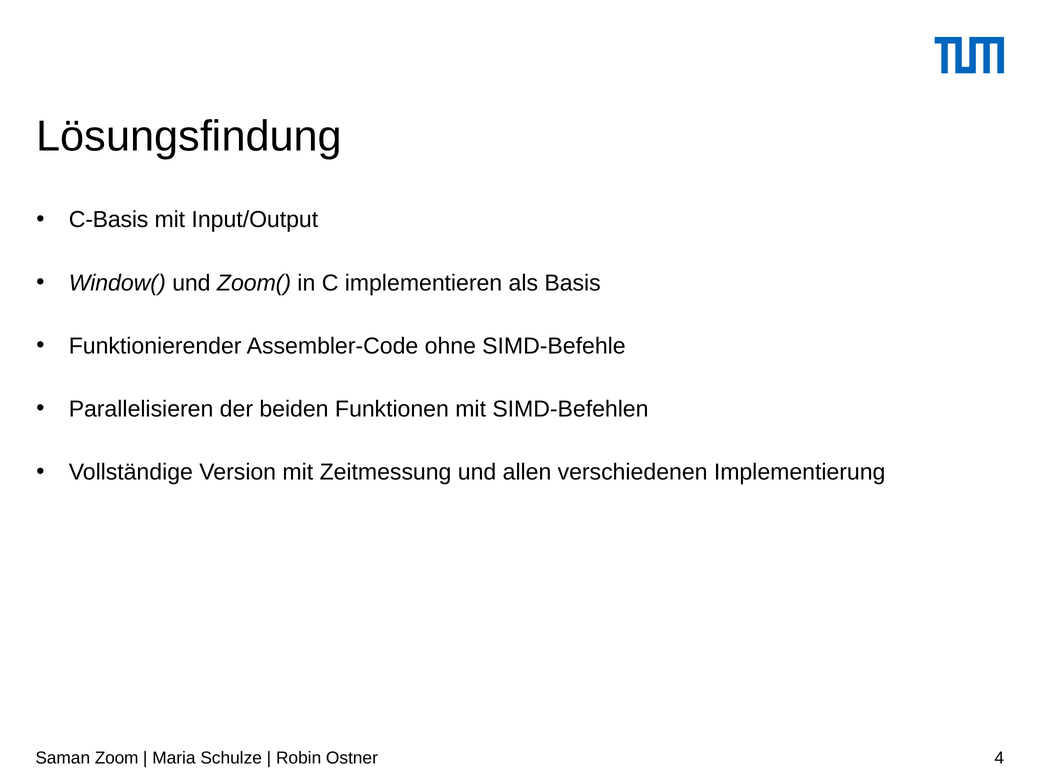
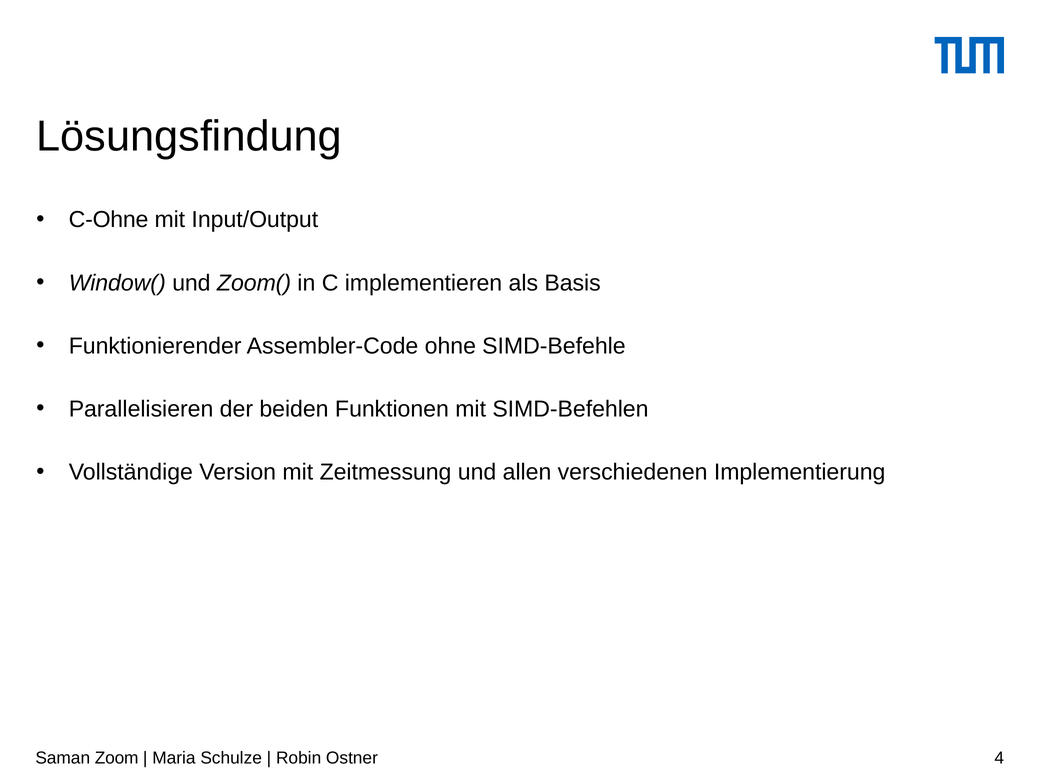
C-Basis: C-Basis -> C-Ohne (109, 220)
